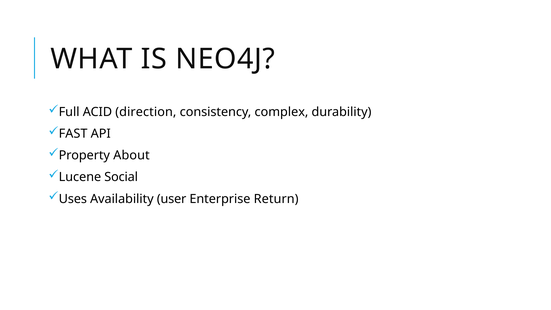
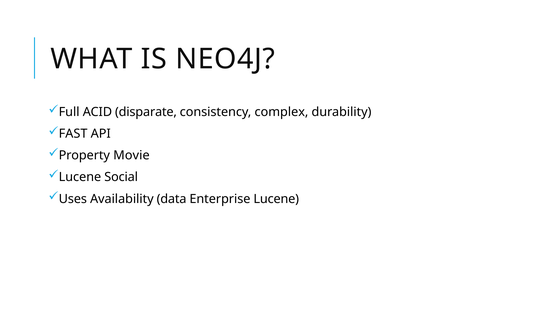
direction: direction -> disparate (146, 112)
About: About -> Movie (131, 155)
user: user -> data (172, 199)
Enterprise Return: Return -> Lucene (276, 199)
